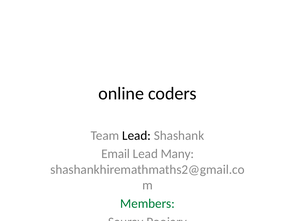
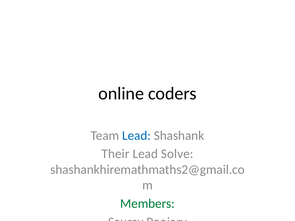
Lead colour: black -> blue (137, 136)
Email: Email -> Their (115, 154)
Many: Many -> Solve (177, 154)
